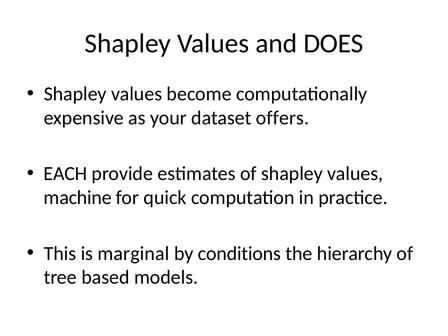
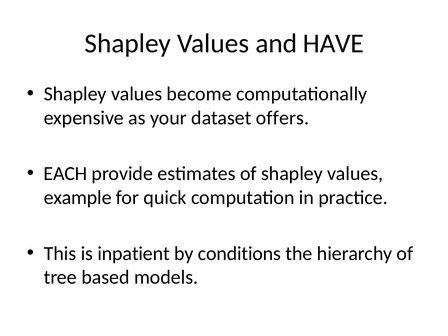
DOES: DOES -> HAVE (333, 43)
machine: machine -> example (78, 198)
marginal: marginal -> inpatient (134, 253)
